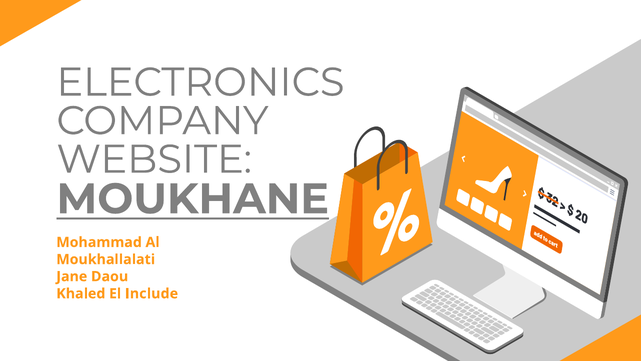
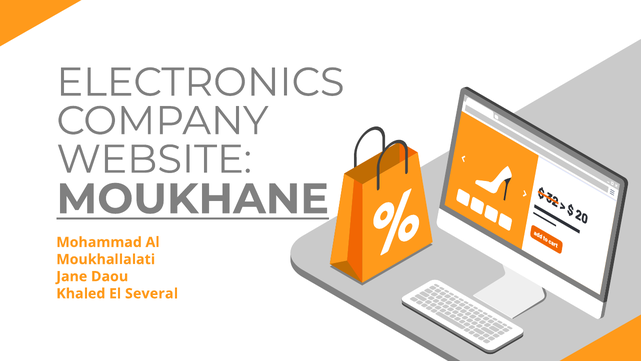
Include: Include -> Several (152, 293)
